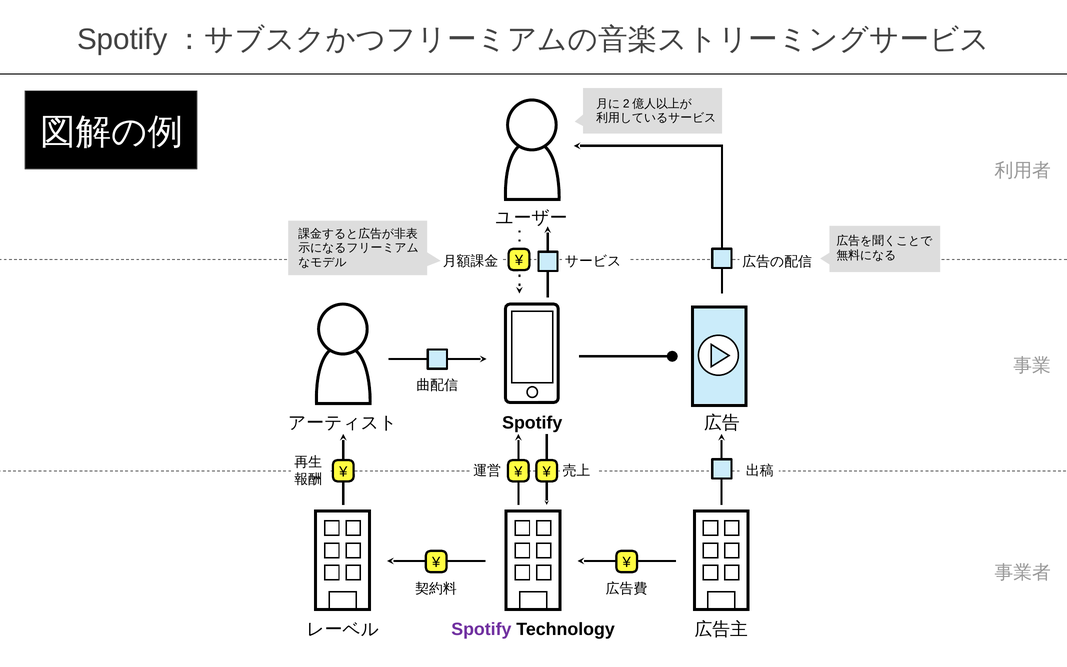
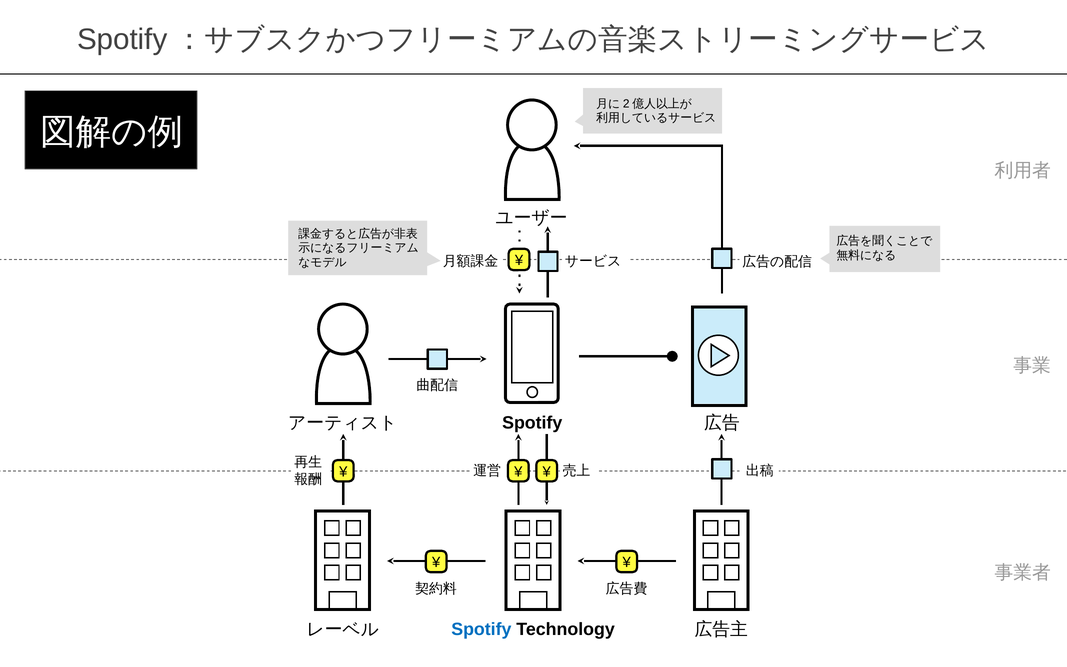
Spotify colour: purple -> blue (481, 629)
